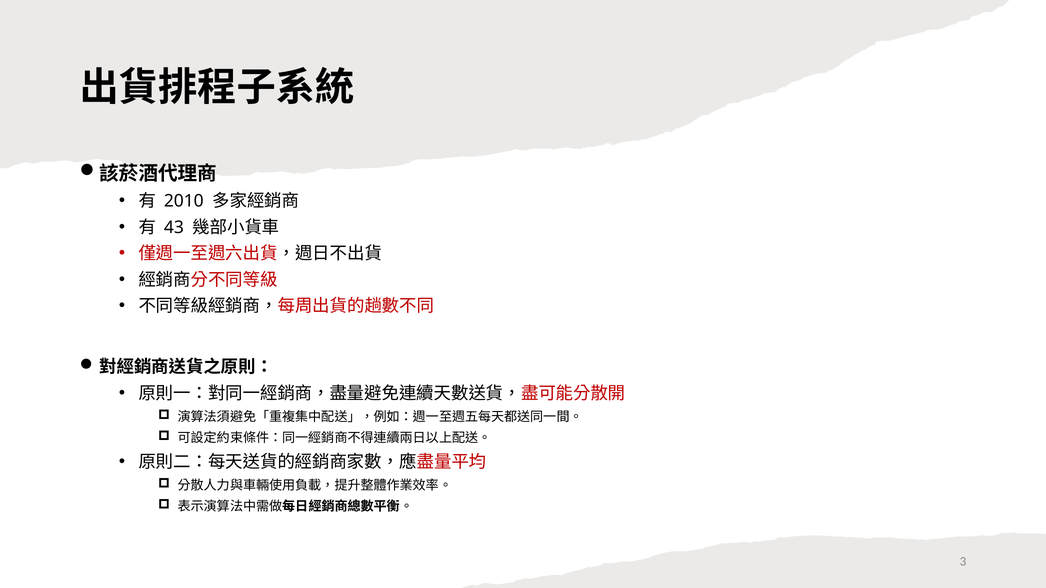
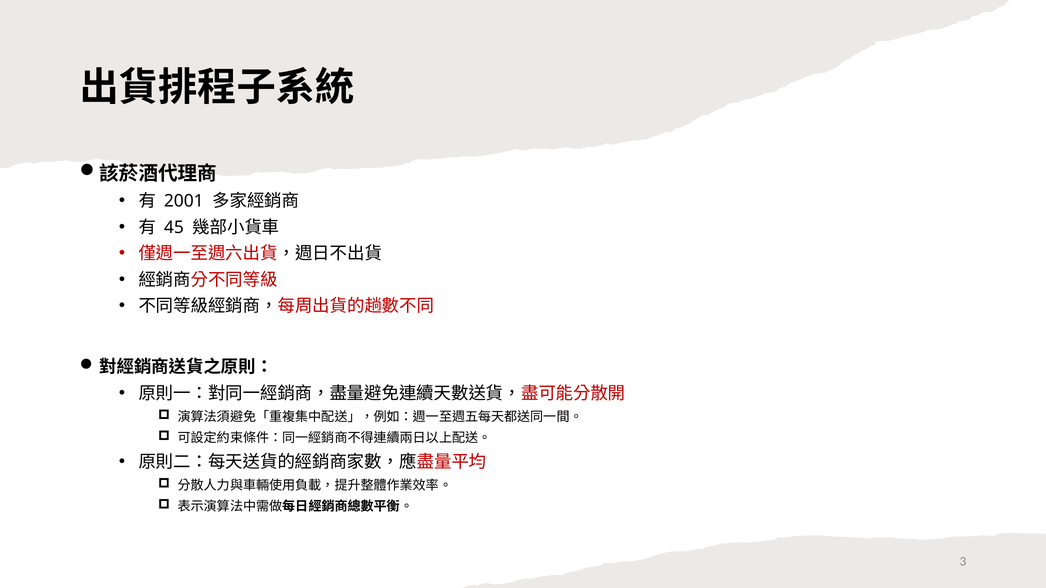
2010: 2010 -> 2001 (184, 201)
43: 43 -> 45 (174, 227)
